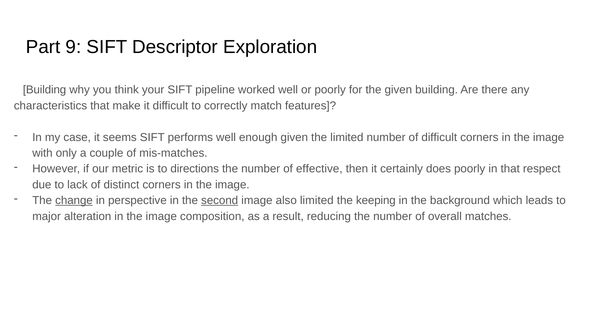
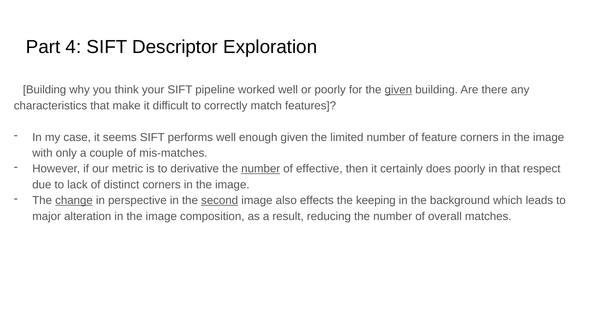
9: 9 -> 4 (73, 47)
given underline: none -> present (398, 90)
of difficult: difficult -> feature (439, 137)
directions: directions -> derivative (195, 169)
number underline: none -> present (261, 169)
also limited: limited -> effects (317, 201)
